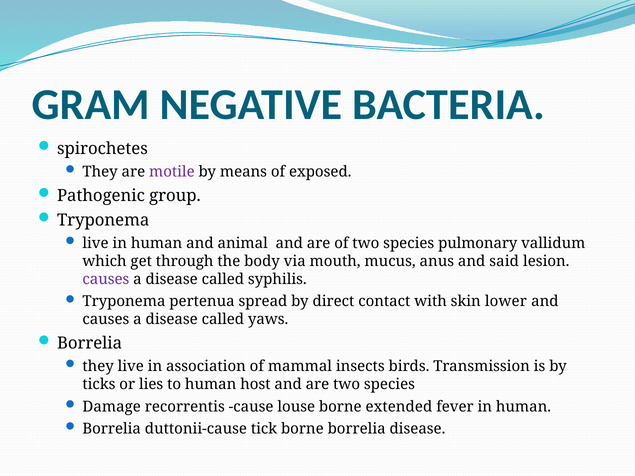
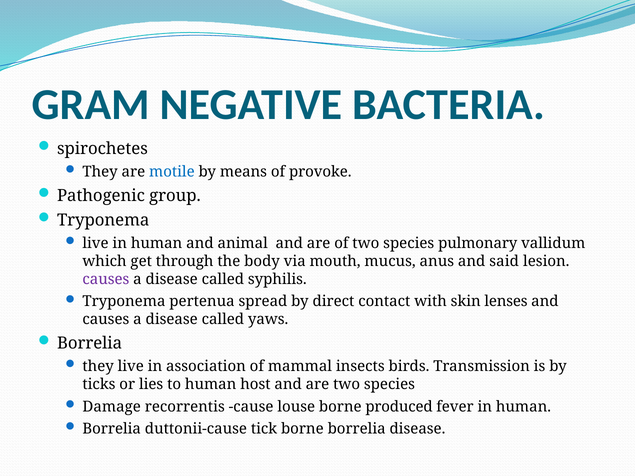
motile colour: purple -> blue (172, 172)
exposed: exposed -> provoke (320, 172)
lower: lower -> lenses (506, 302)
extended: extended -> produced (399, 407)
